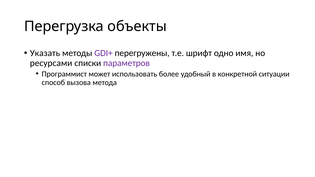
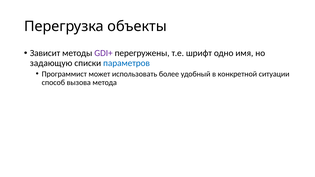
Указать: Указать -> Зависит (45, 53)
ресурсами: ресурсами -> задающую (51, 63)
параметров colour: purple -> blue (127, 63)
